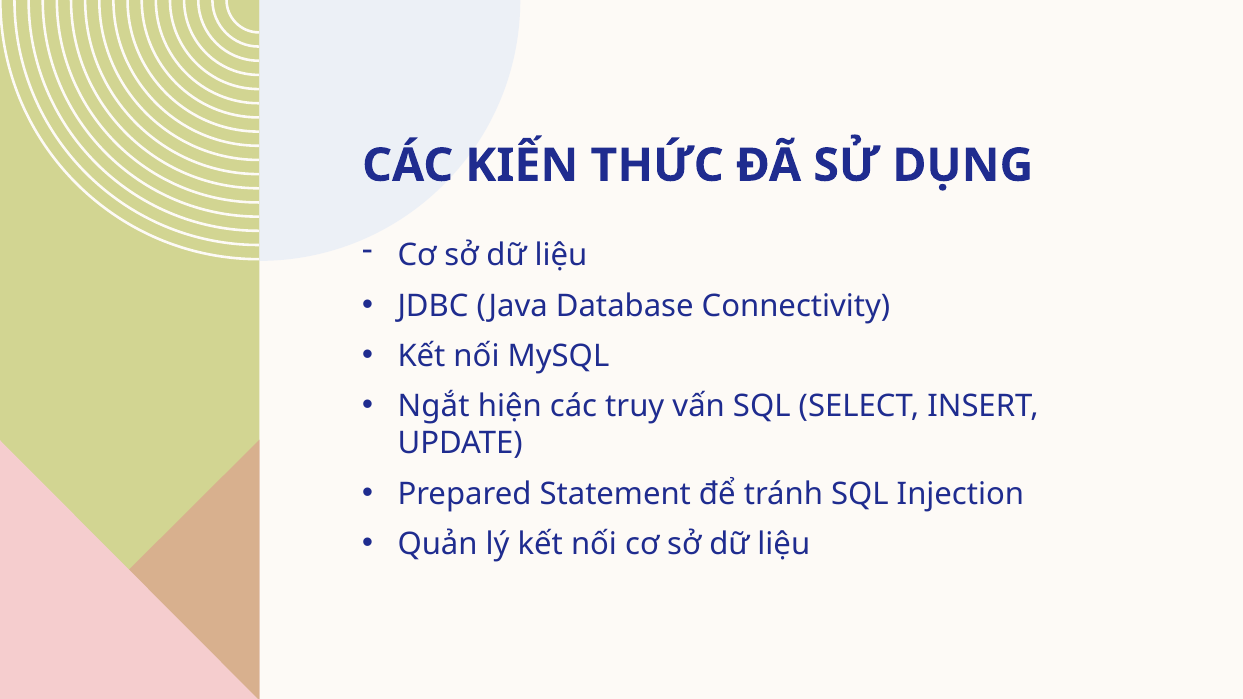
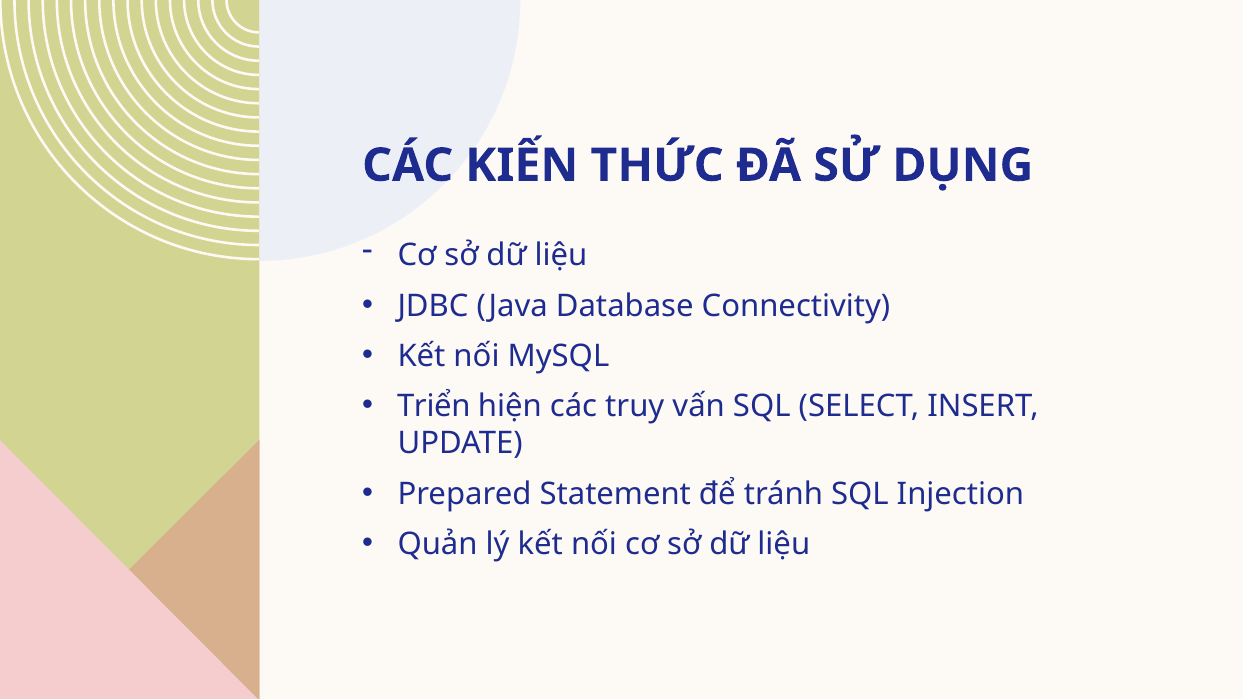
Ngắt: Ngắt -> Triển (434, 406)
